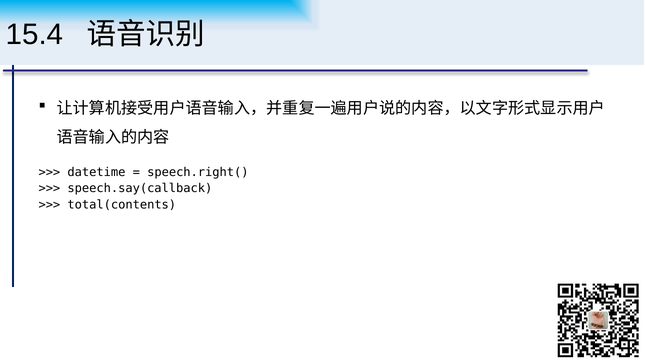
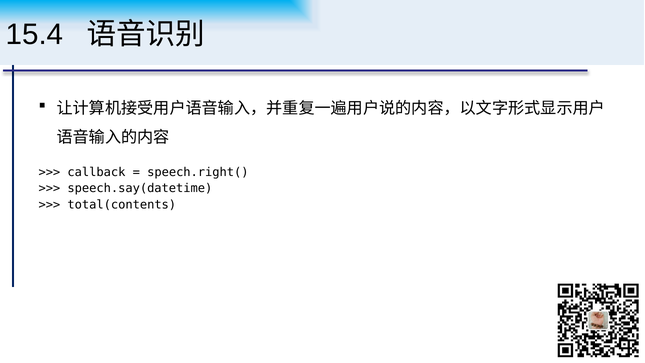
datetime: datetime -> callback (96, 172)
speech.say(callback: speech.say(callback -> speech.say(datetime (140, 188)
